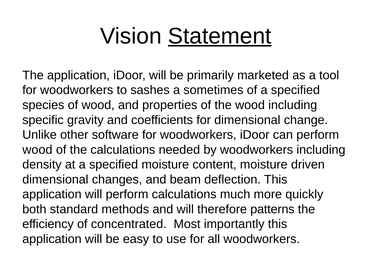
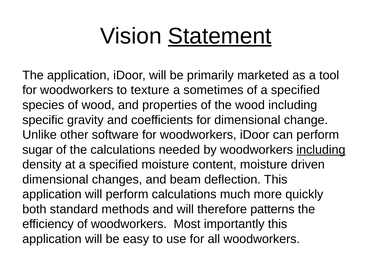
sashes: sashes -> texture (150, 90)
wood: wood -> sugar (38, 150)
including underline: none -> present (321, 150)
of concentrated: concentrated -> woodworkers (129, 224)
